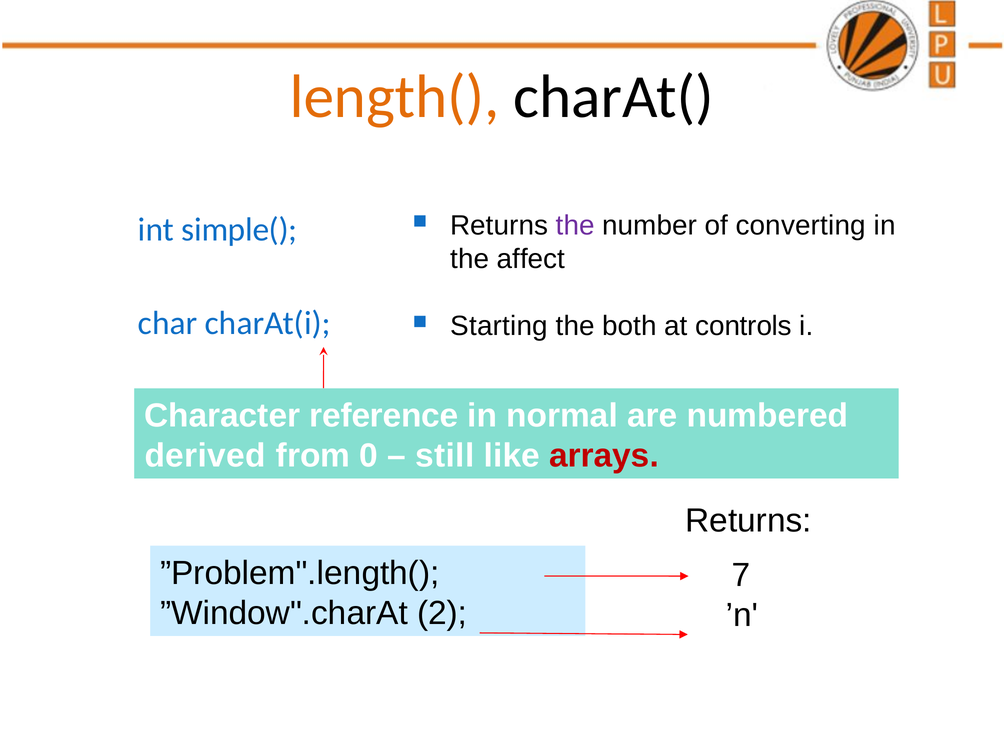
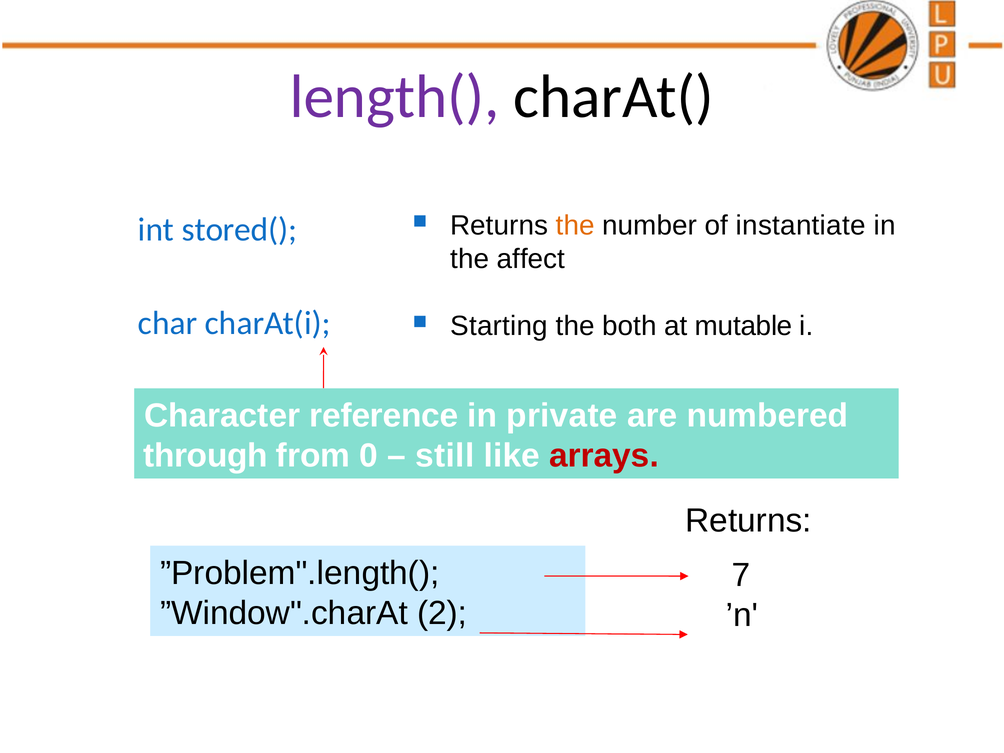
length( colour: orange -> purple (395, 97)
the colour: purple -> orange (575, 226)
converting: converting -> instantiate (801, 226)
simple(: simple( -> stored( (239, 229)
controls: controls -> mutable (744, 326)
normal: normal -> private (562, 416)
derived: derived -> through (206, 456)
